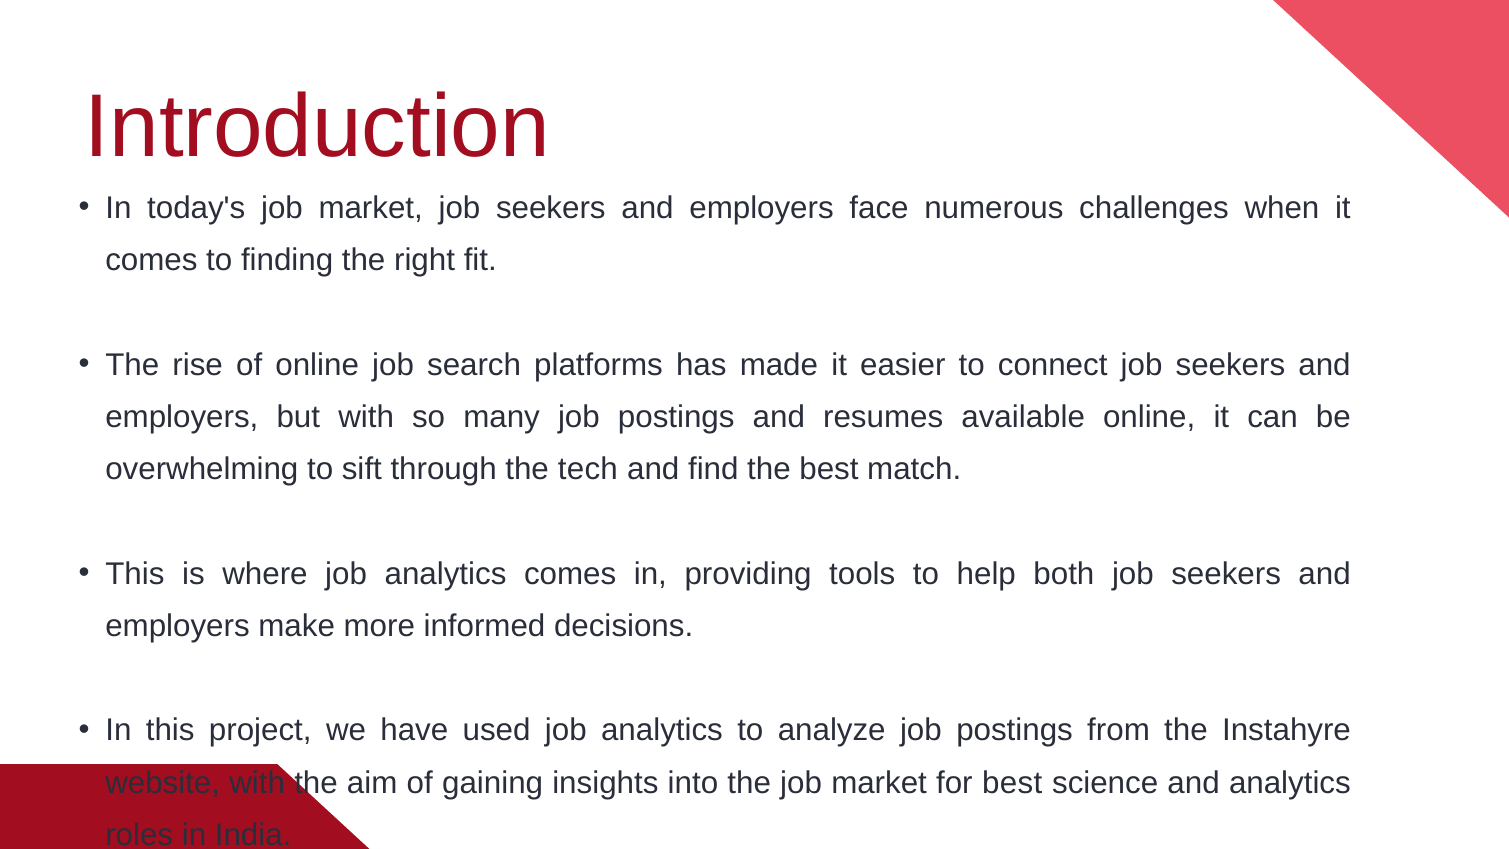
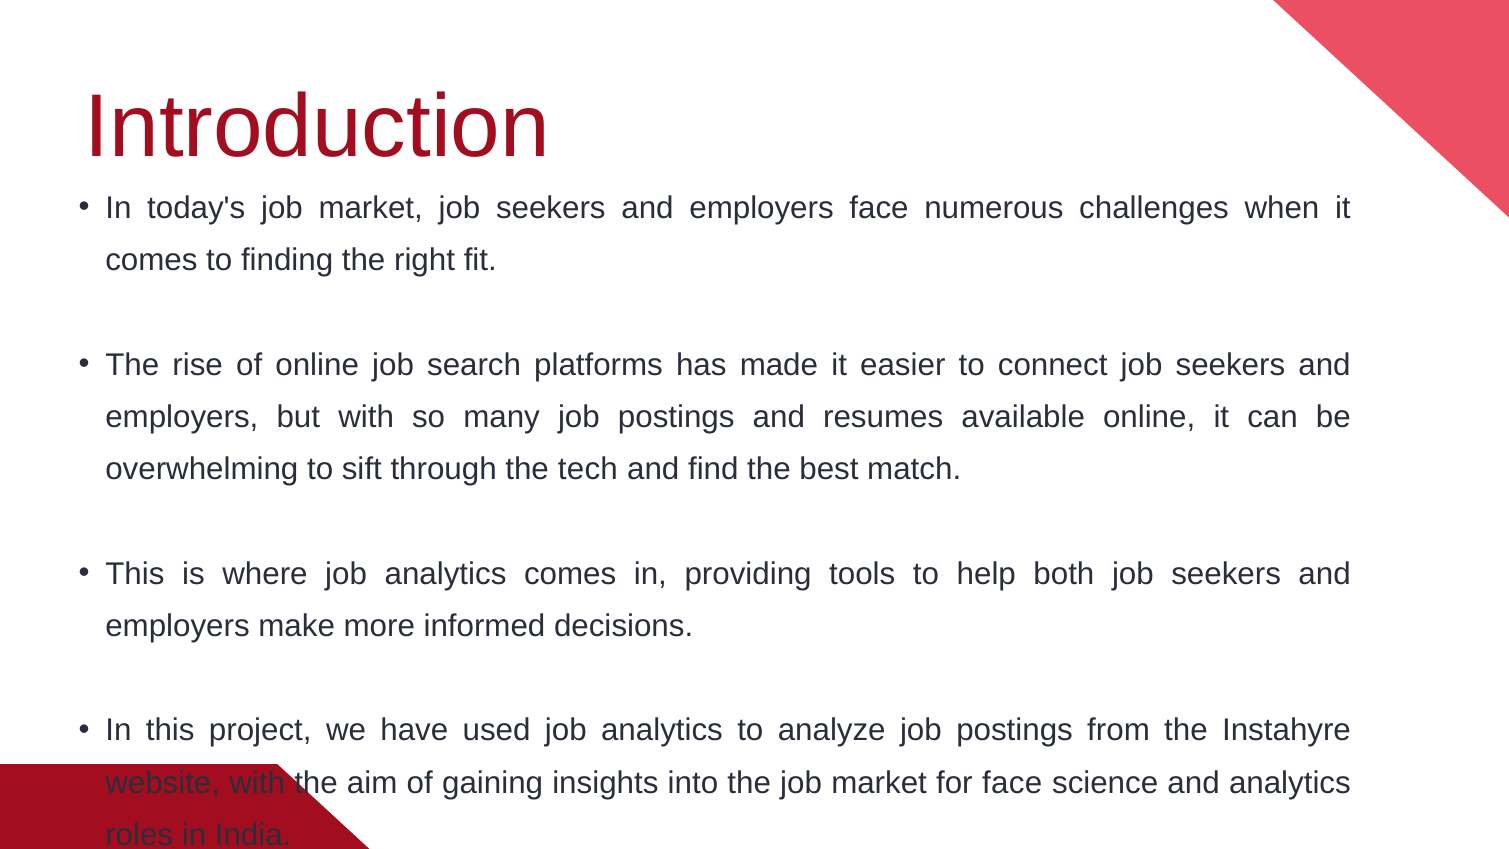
for best: best -> face (1012, 783)
